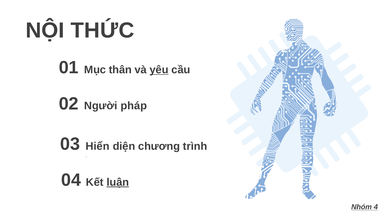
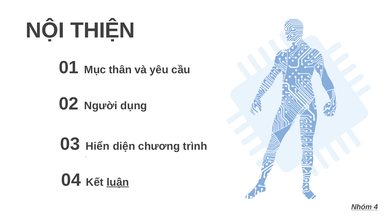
THỨC: THỨC -> THIỆN (103, 30)
yêu underline: present -> none (159, 70)
pháp: pháp -> dụng (134, 106)
